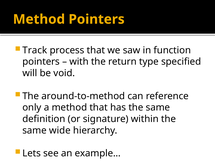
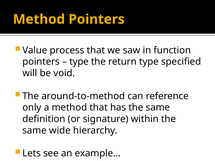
Track: Track -> Value (35, 50)
with: with -> type (79, 62)
